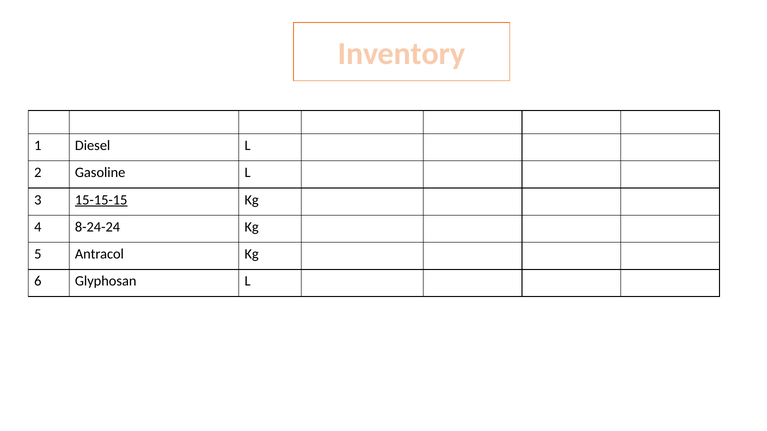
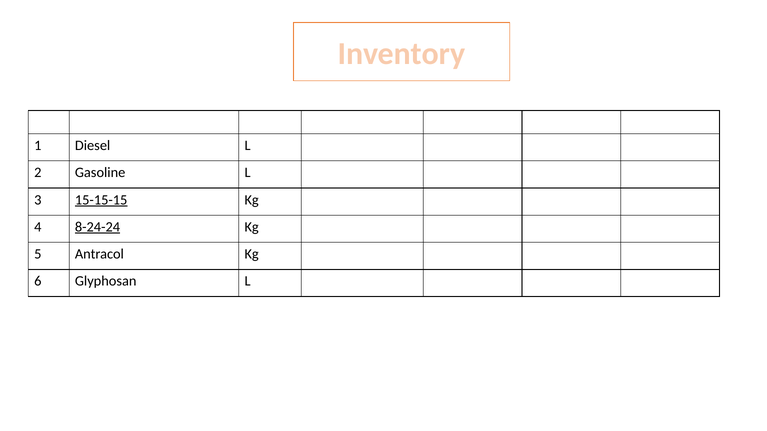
8-24-24 underline: none -> present (98, 227)
